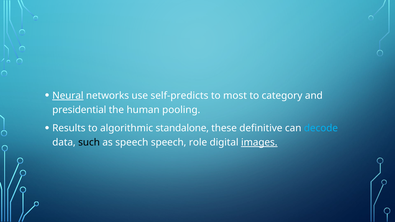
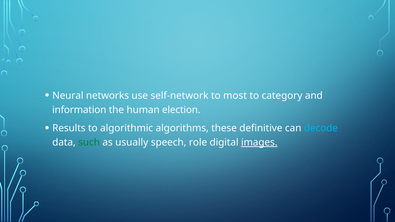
Neural underline: present -> none (68, 96)
self-predicts: self-predicts -> self-network (179, 96)
presidential: presidential -> information (79, 110)
pooling: pooling -> election (181, 110)
standalone: standalone -> algorithms (182, 128)
such colour: black -> green (89, 143)
as speech: speech -> usually (132, 143)
